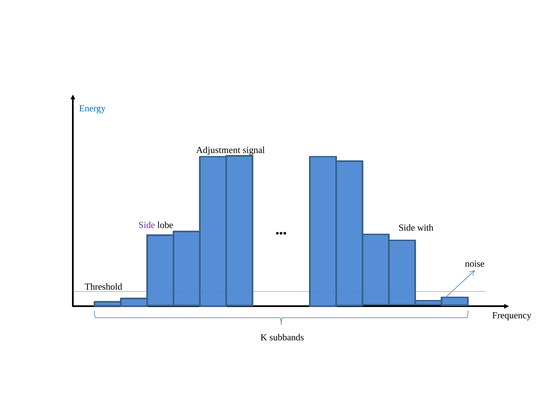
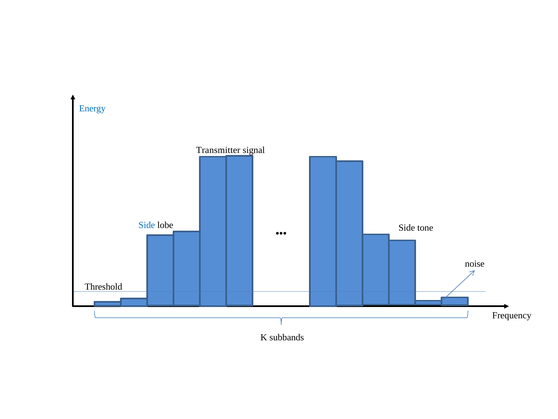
Adjustment: Adjustment -> Transmitter (218, 150)
Side colour: purple -> blue (147, 225)
with: with -> tone (425, 228)
